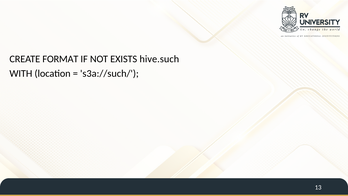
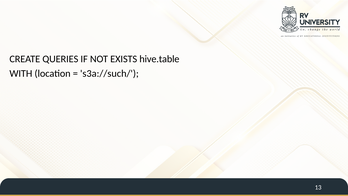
FORMAT: FORMAT -> QUERIES (60, 59)
hive.such: hive.such -> hive.table (159, 59)
